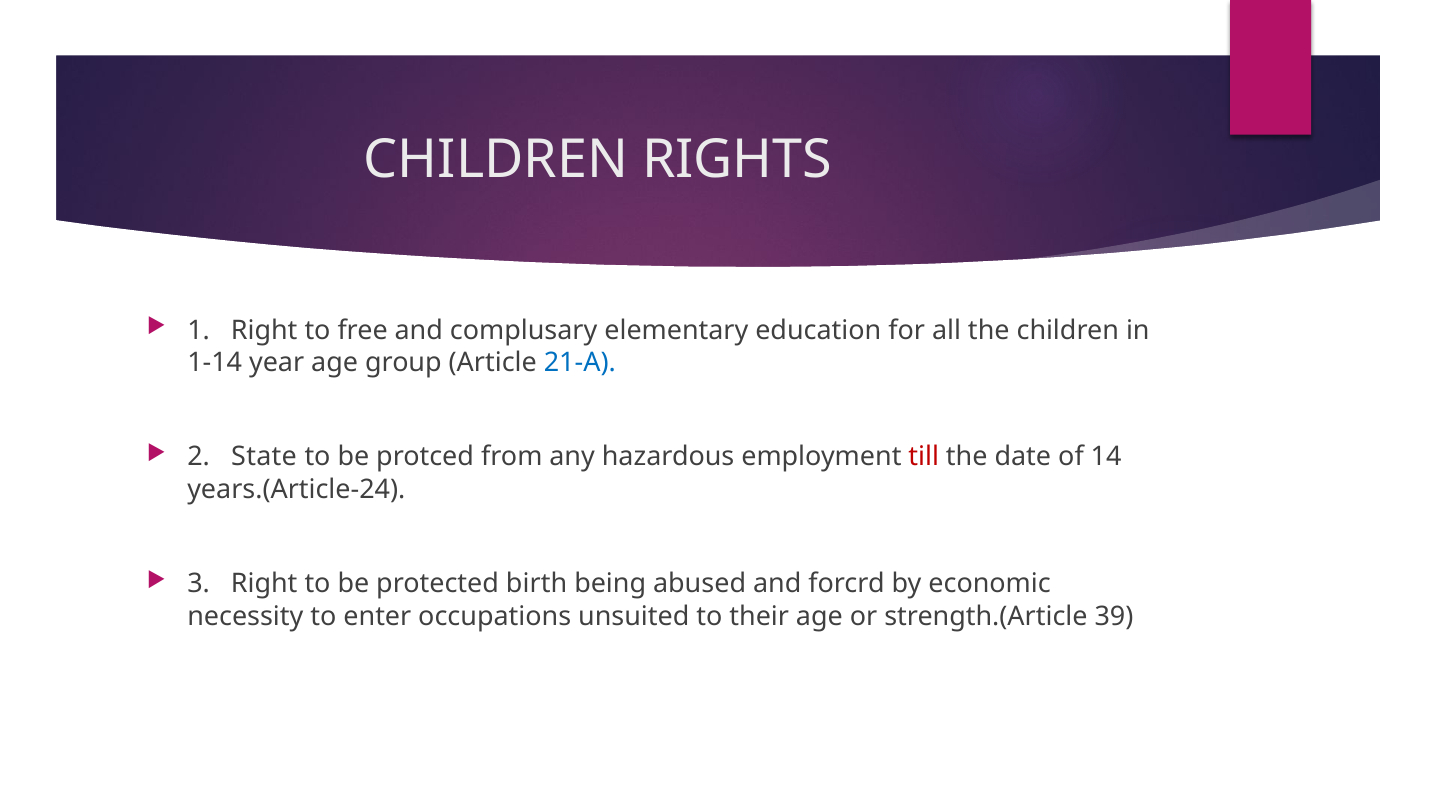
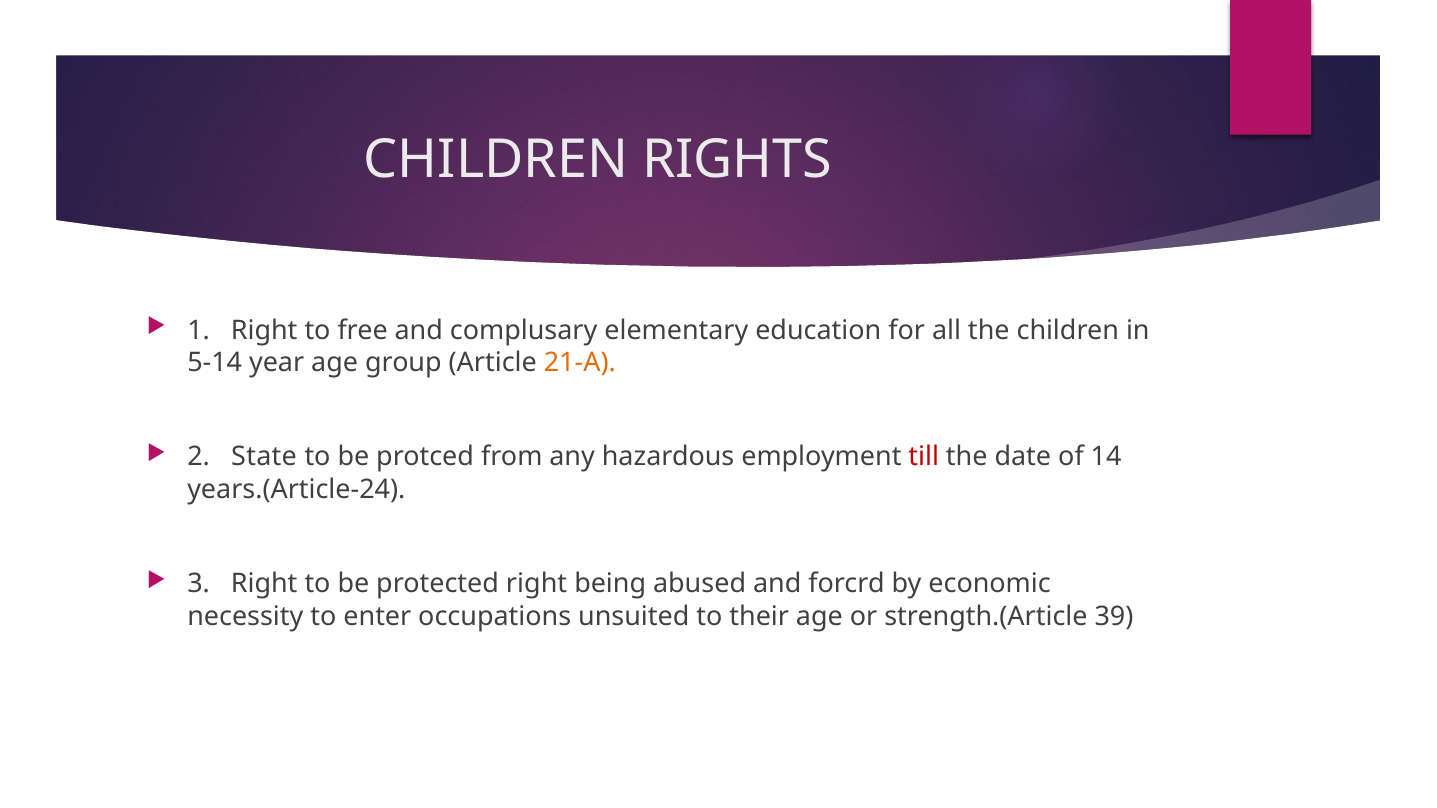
1-14: 1-14 -> 5-14 (215, 363)
21-A colour: blue -> orange (580, 363)
protected birth: birth -> right (537, 584)
